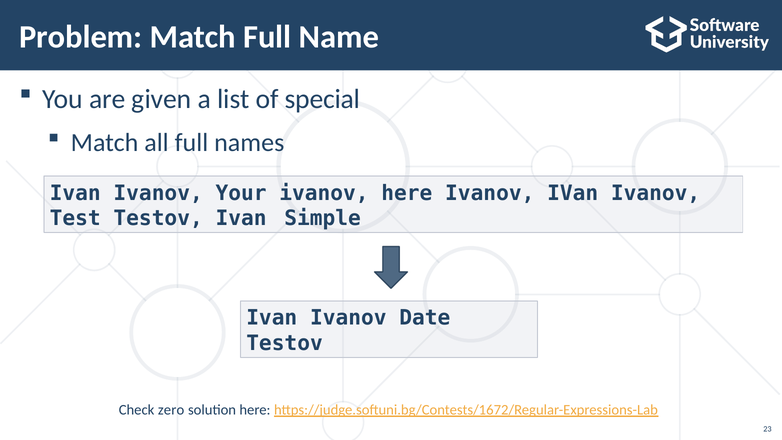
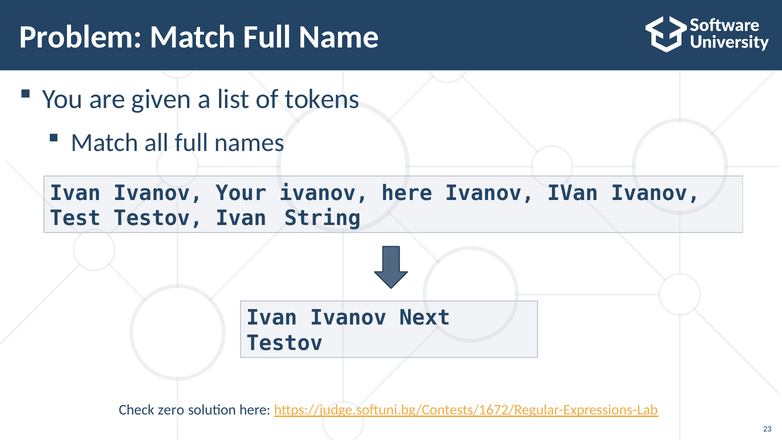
special: special -> tokens (322, 99)
Simple: Simple -> String (323, 218)
Date: Date -> Next (425, 318)
